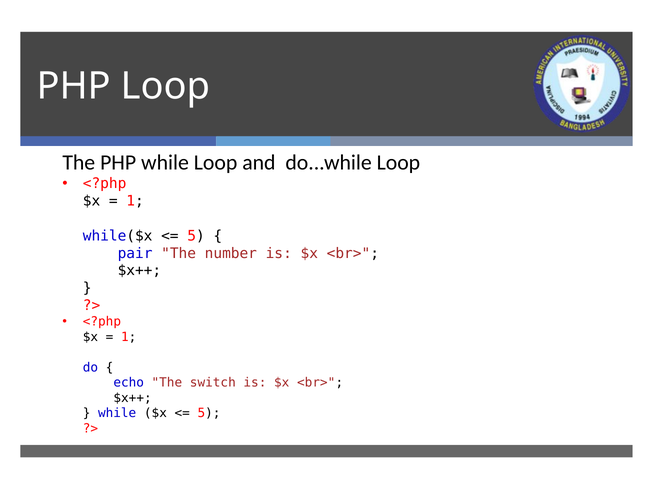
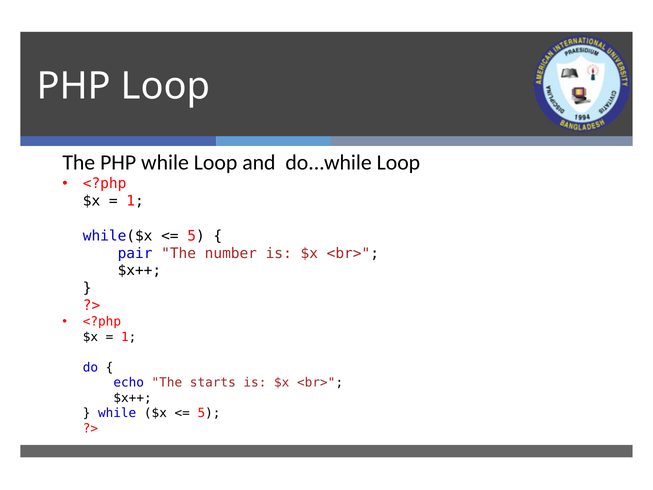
switch: switch -> starts (213, 383)
